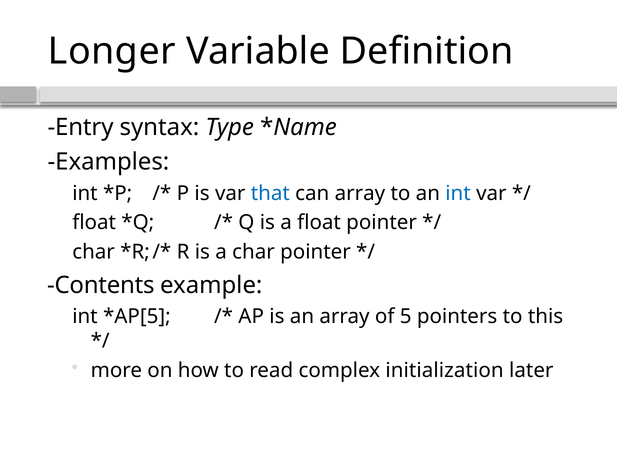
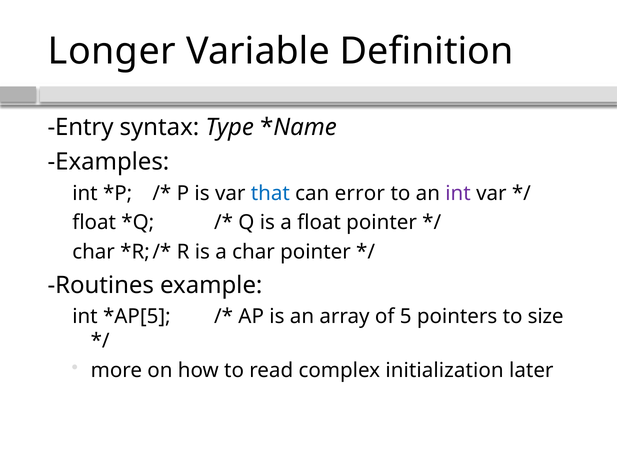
can array: array -> error (360, 193)
int colour: blue -> purple (458, 193)
Contents: Contents -> Routines (101, 285)
this: this -> size (546, 316)
